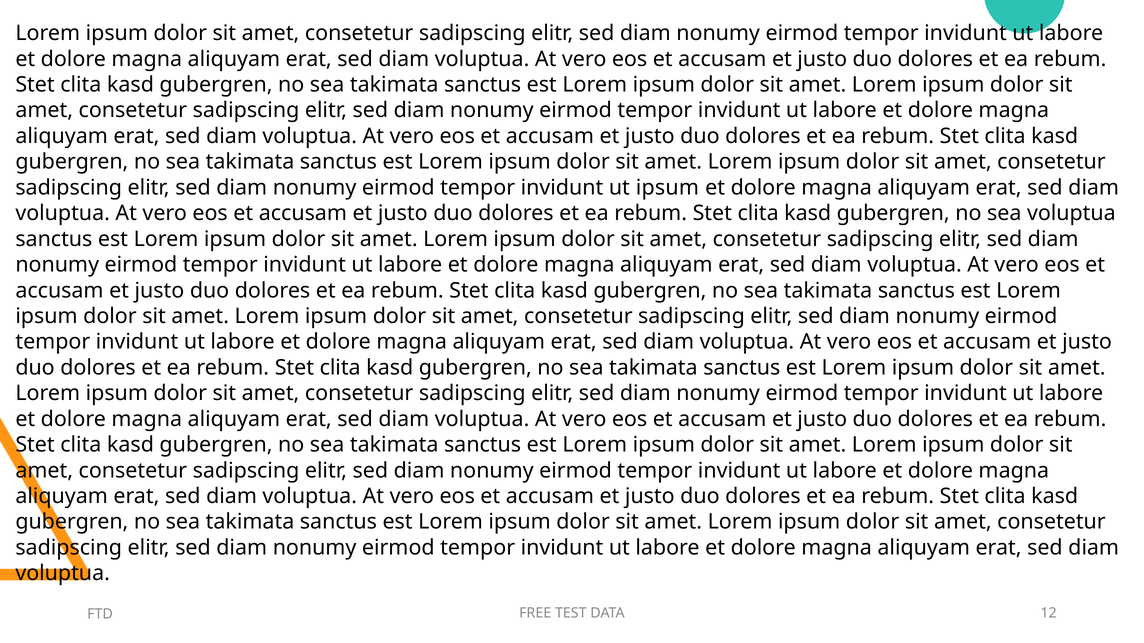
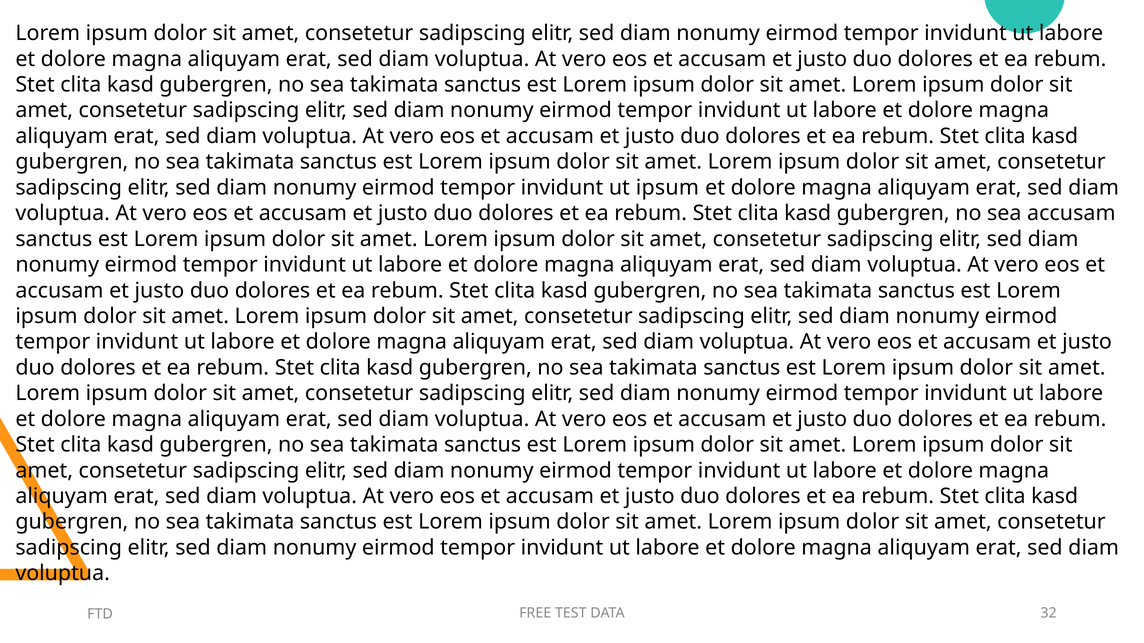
sea voluptua: voluptua -> accusam (1071, 213)
12: 12 -> 32 (1049, 613)
